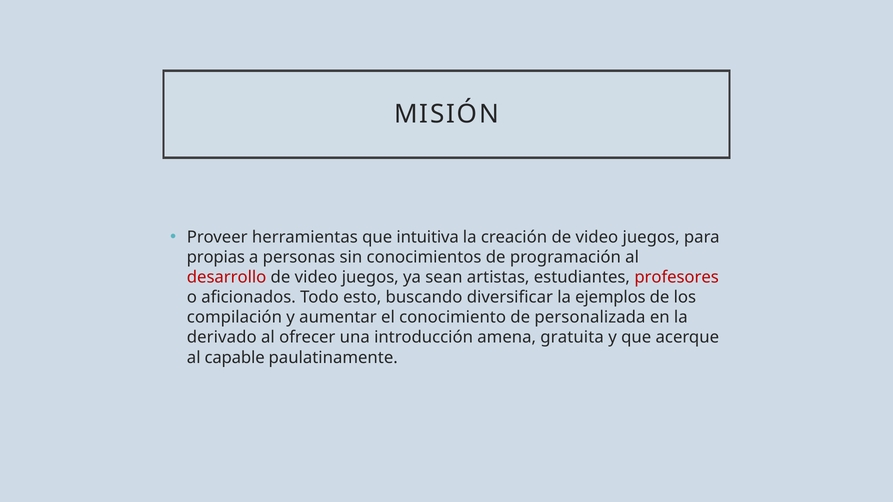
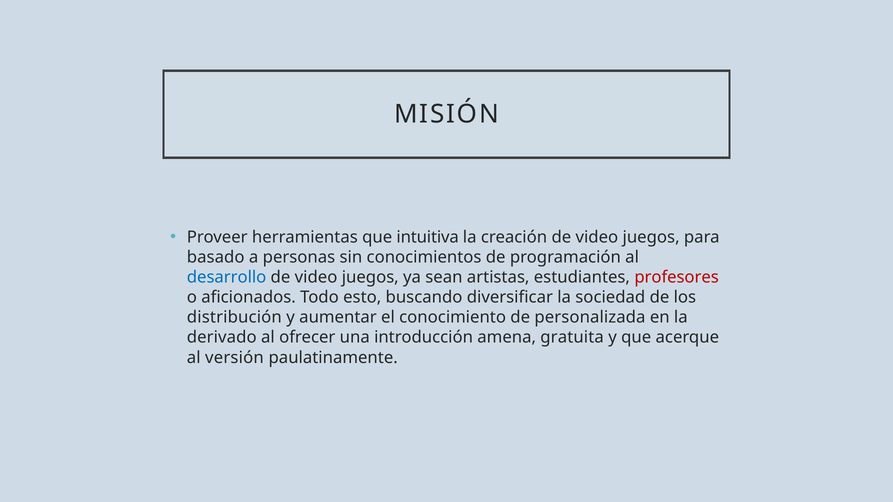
propias: propias -> basado (216, 257)
desarrollo colour: red -> blue (227, 277)
ejemplos: ejemplos -> sociedad (610, 297)
compilación: compilación -> distribución (234, 318)
capable: capable -> versión (234, 358)
